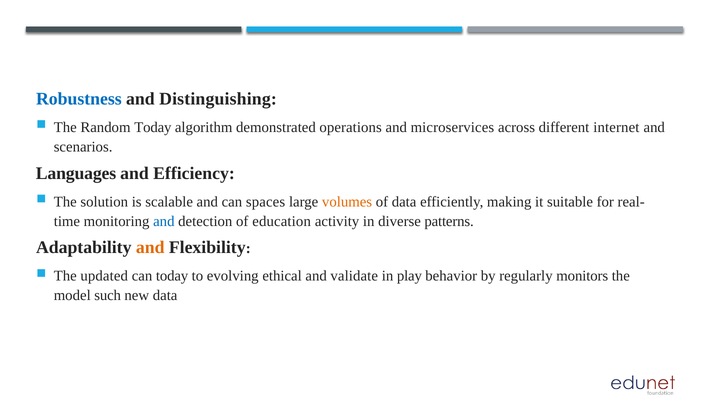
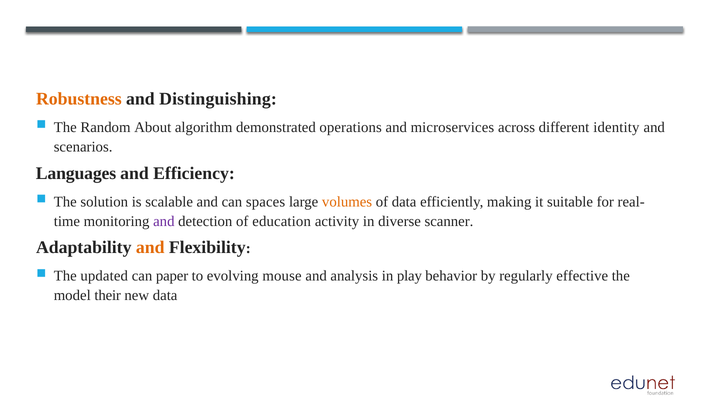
Robustness colour: blue -> orange (79, 99)
Random Today: Today -> About (153, 127)
internet: internet -> identity (616, 127)
and colour: blue -> purple (164, 221)
patterns: patterns -> scanner (449, 221)
can today: today -> paper (172, 276)
ethical: ethical -> mouse (282, 276)
validate: validate -> analysis (354, 276)
monitors: monitors -> effective (582, 276)
such: such -> their (108, 295)
